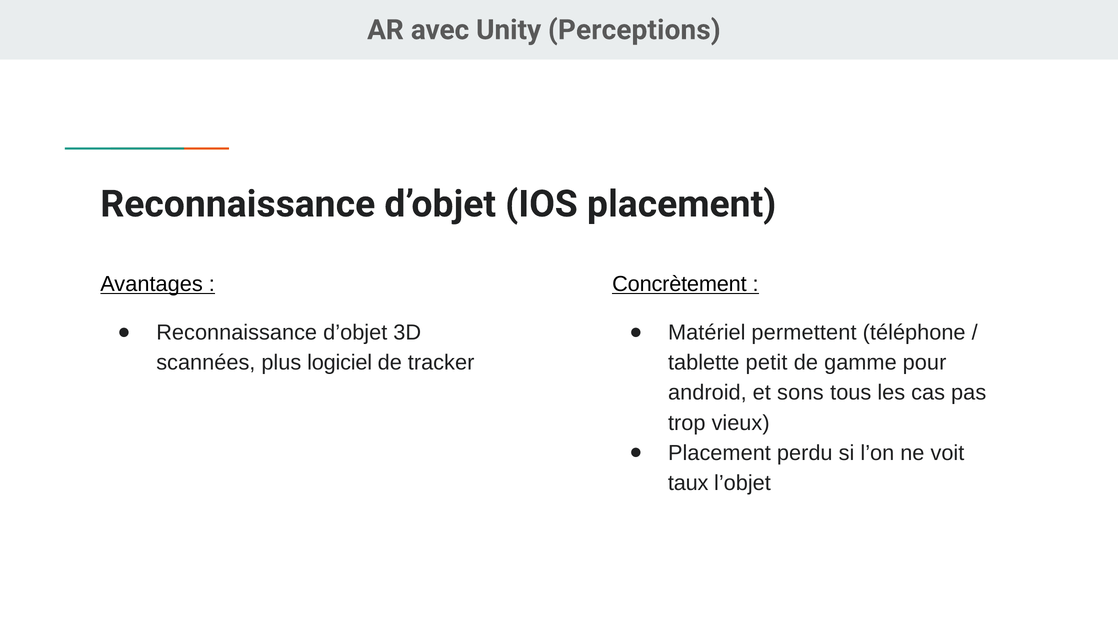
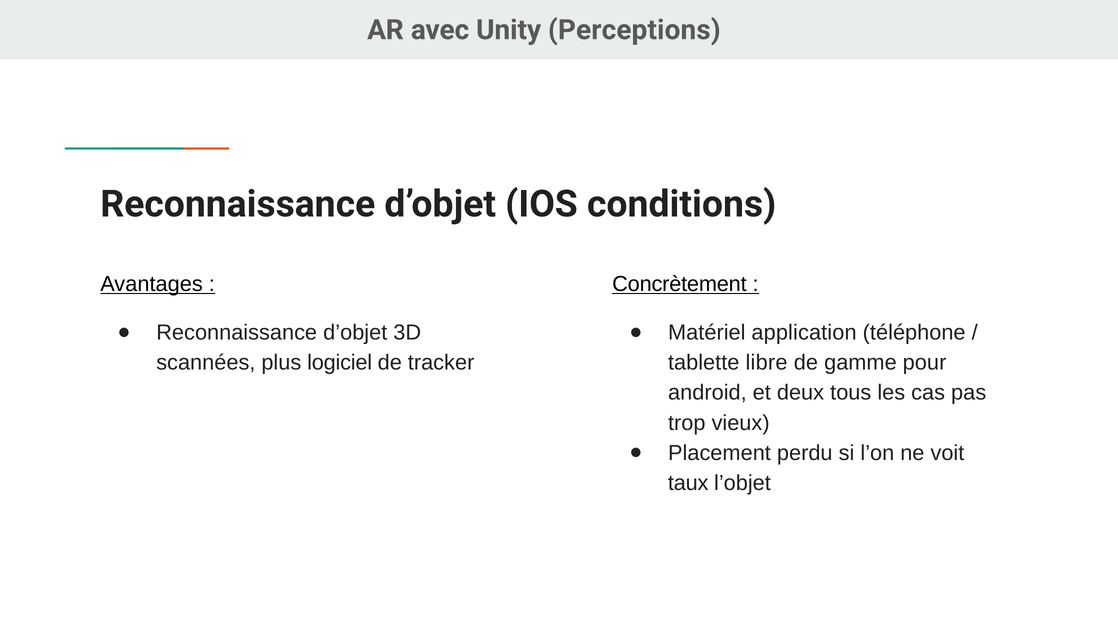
IOS placement: placement -> conditions (682, 204)
permettent: permettent -> application (804, 333)
petit: petit -> libre (767, 363)
sons: sons -> deux (801, 393)
